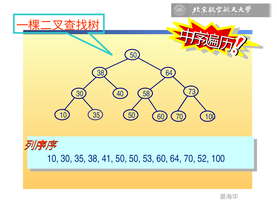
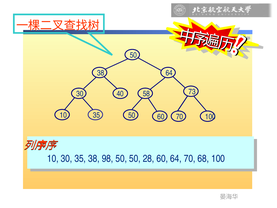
41: 41 -> 98 (108, 158)
53: 53 -> 28 (149, 158)
52: 52 -> 68 (203, 158)
